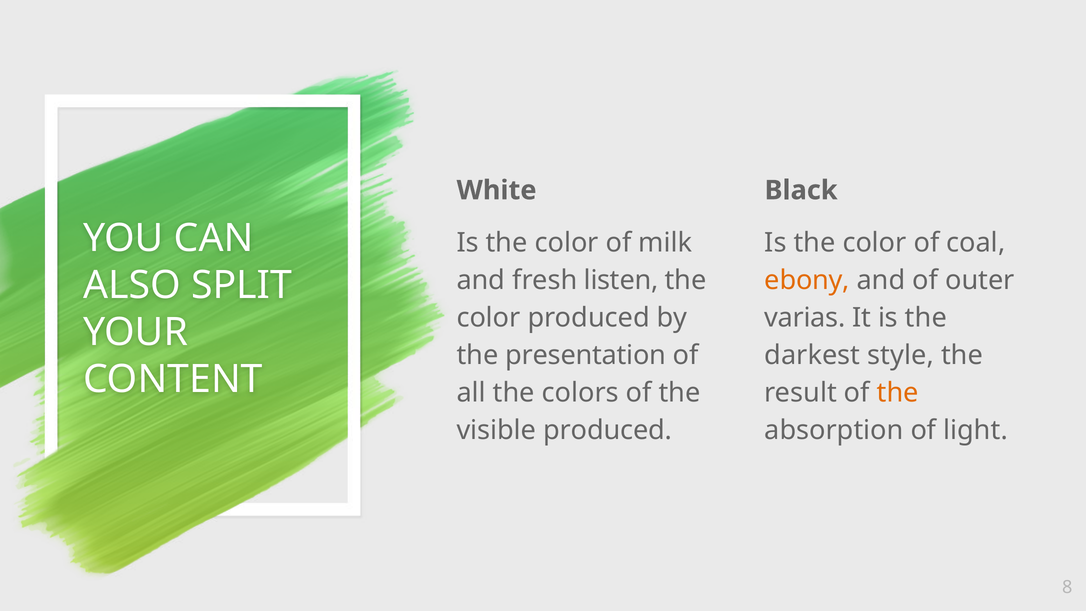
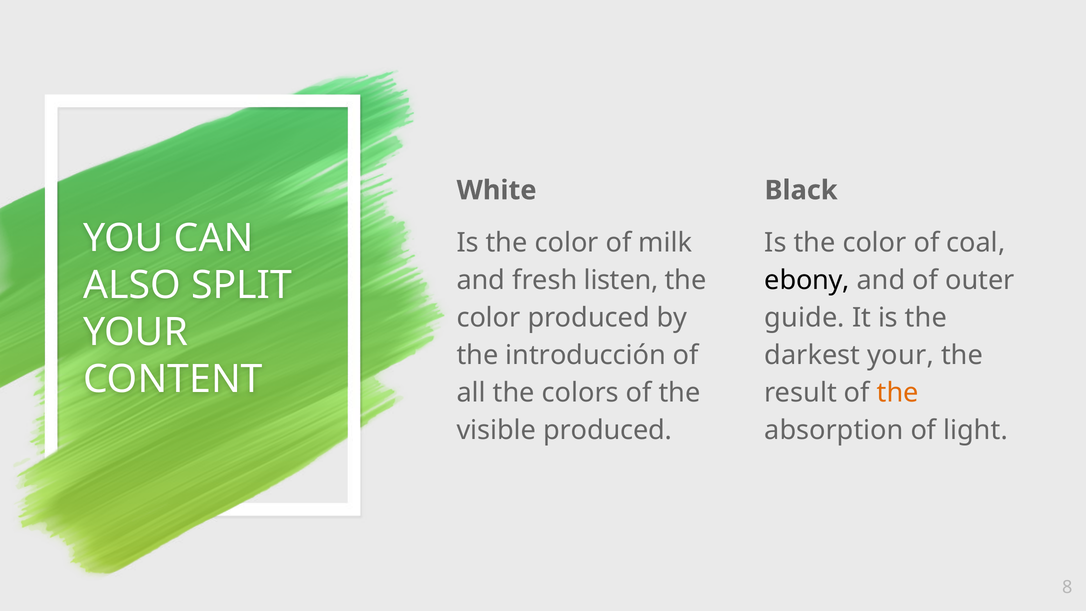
ebony colour: orange -> black (807, 280)
varias: varias -> guide (805, 318)
presentation: presentation -> introducción (586, 355)
darkest style: style -> your (901, 355)
